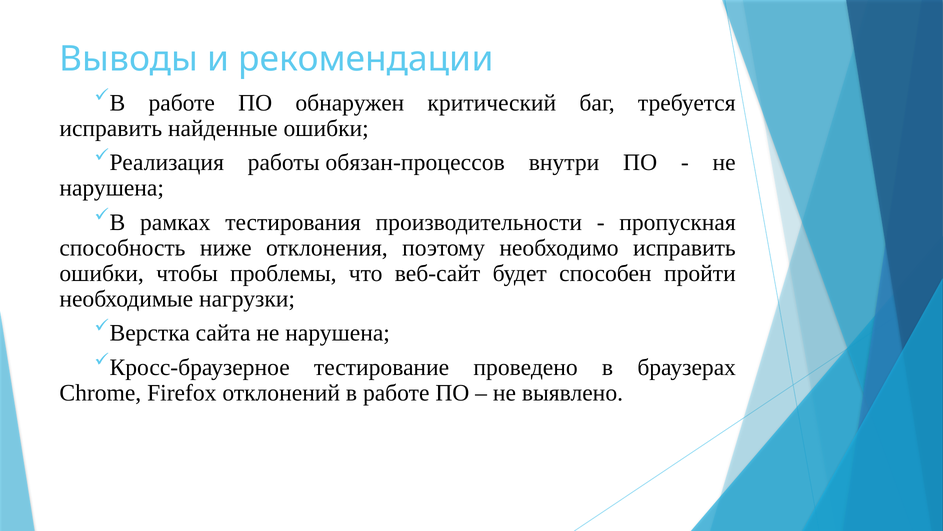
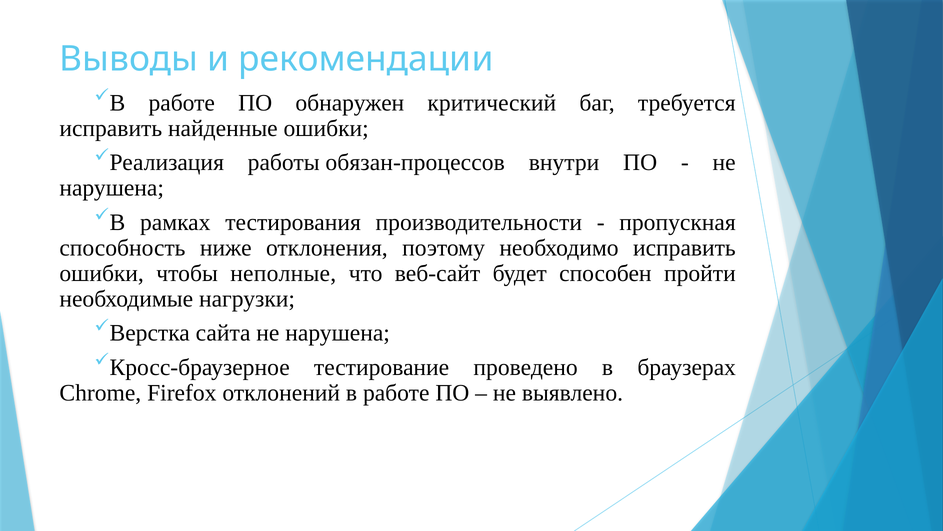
проблемы: проблемы -> неполные (283, 273)
